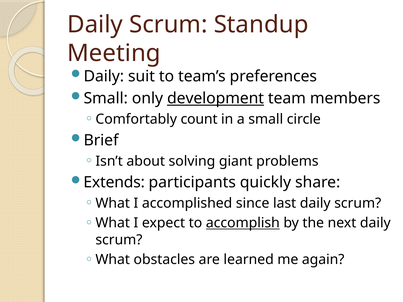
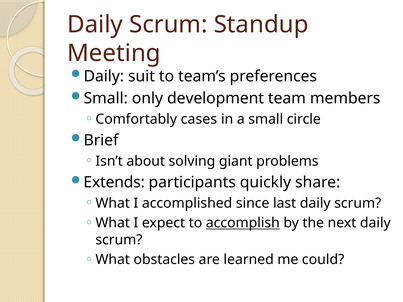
development underline: present -> none (216, 98)
count: count -> cases (199, 119)
again: again -> could (323, 260)
